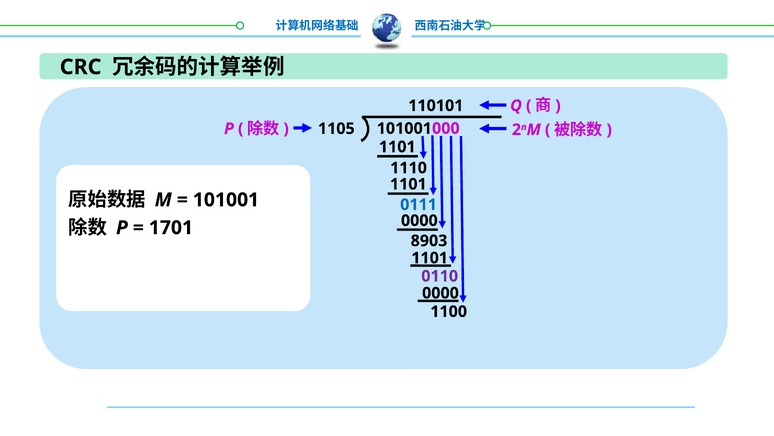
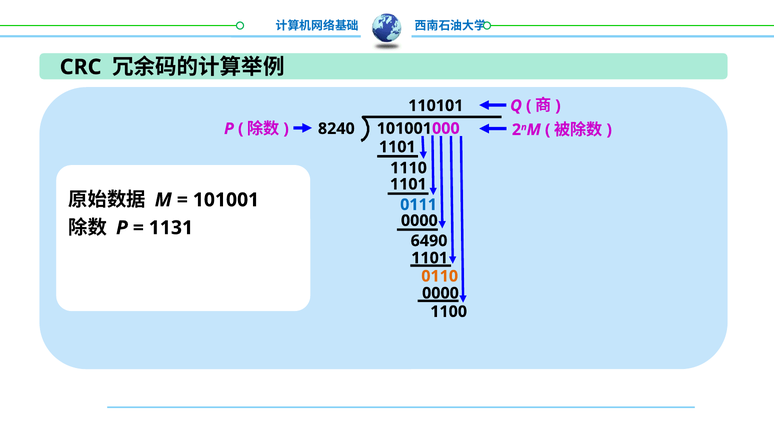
1105: 1105 -> 8240 (336, 128)
1701: 1701 -> 1131 (171, 227)
8903: 8903 -> 6490 (429, 241)
0110 colour: purple -> orange (440, 276)
